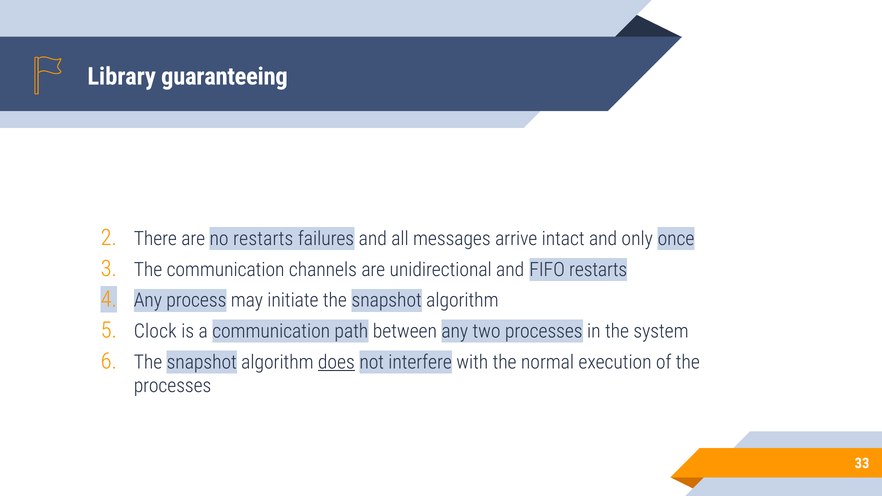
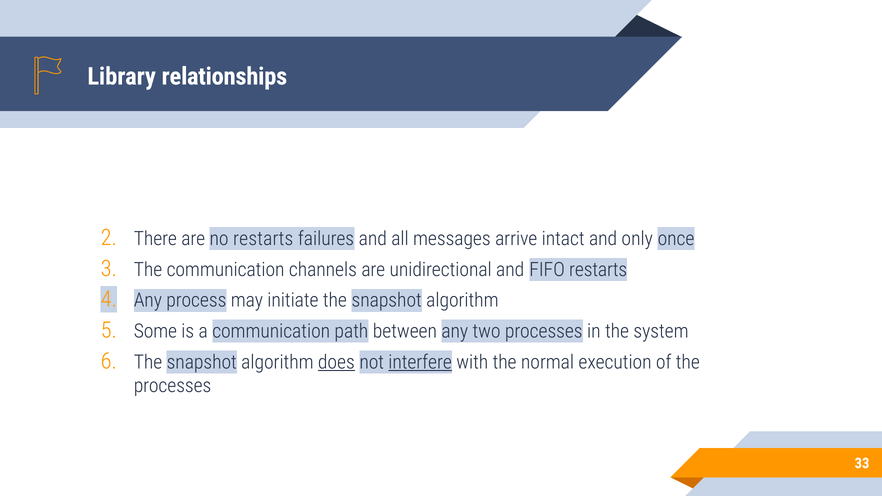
guaranteeing: guaranteeing -> relationships (224, 76)
Clock: Clock -> Some (155, 331)
interfere underline: none -> present (420, 362)
